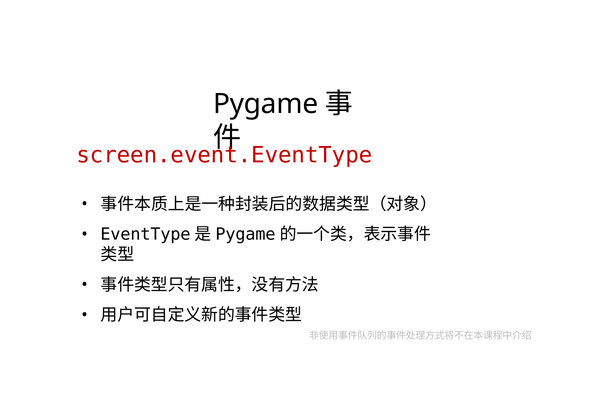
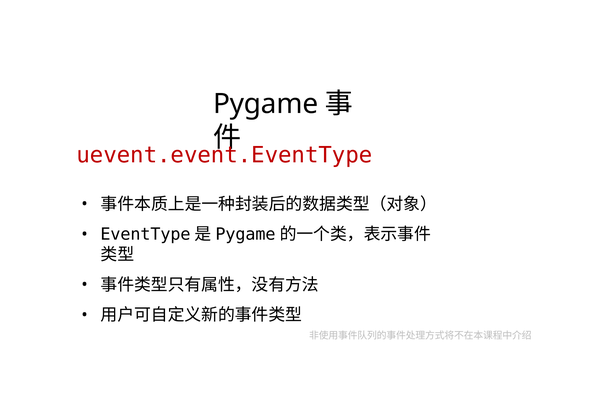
screen.event.EventType: screen.event.EventType -> uevent.event.EventType (224, 155)
